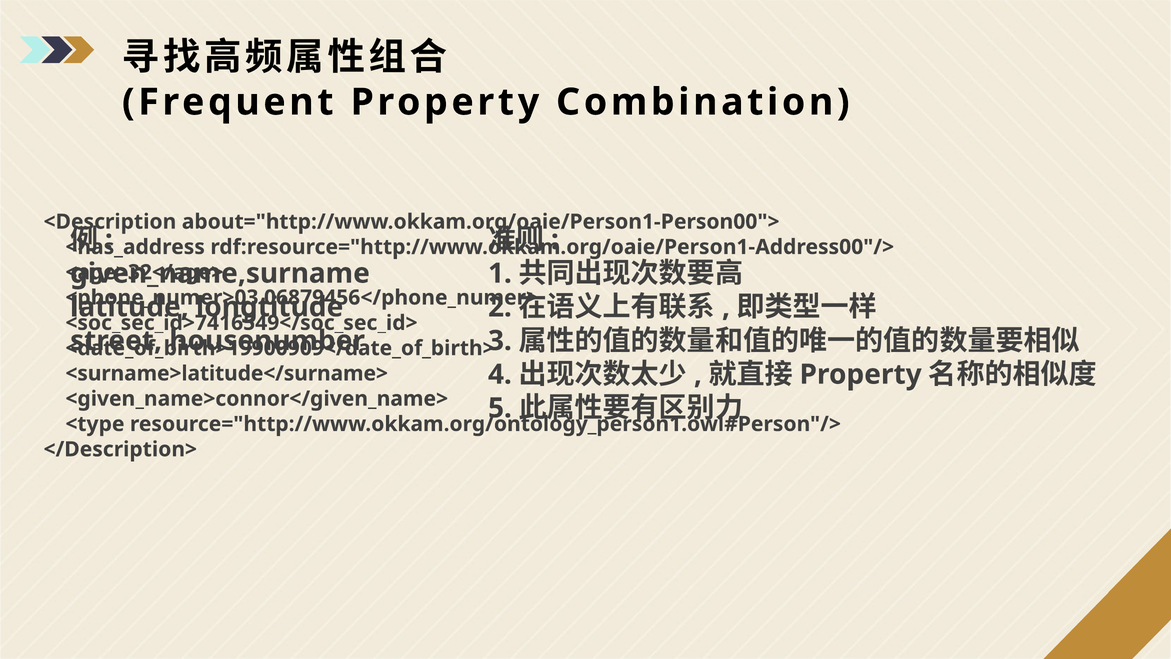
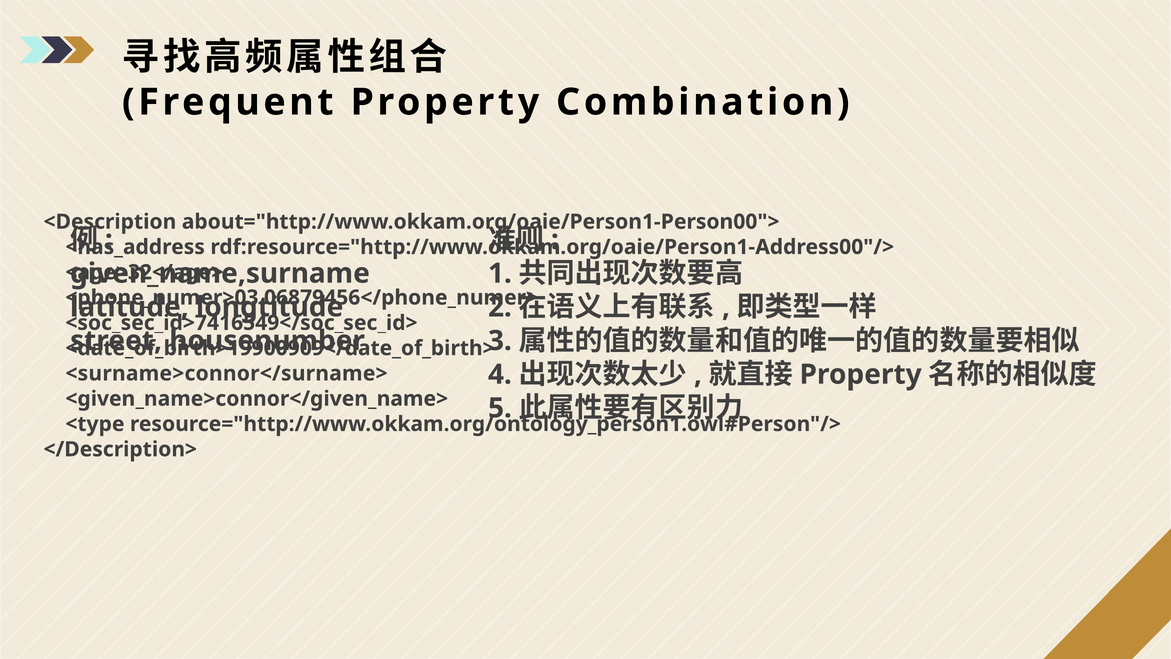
<surname>latitude</surname>: <surname>latitude</surname> -> <surname>connor</surname> (226, 373)
